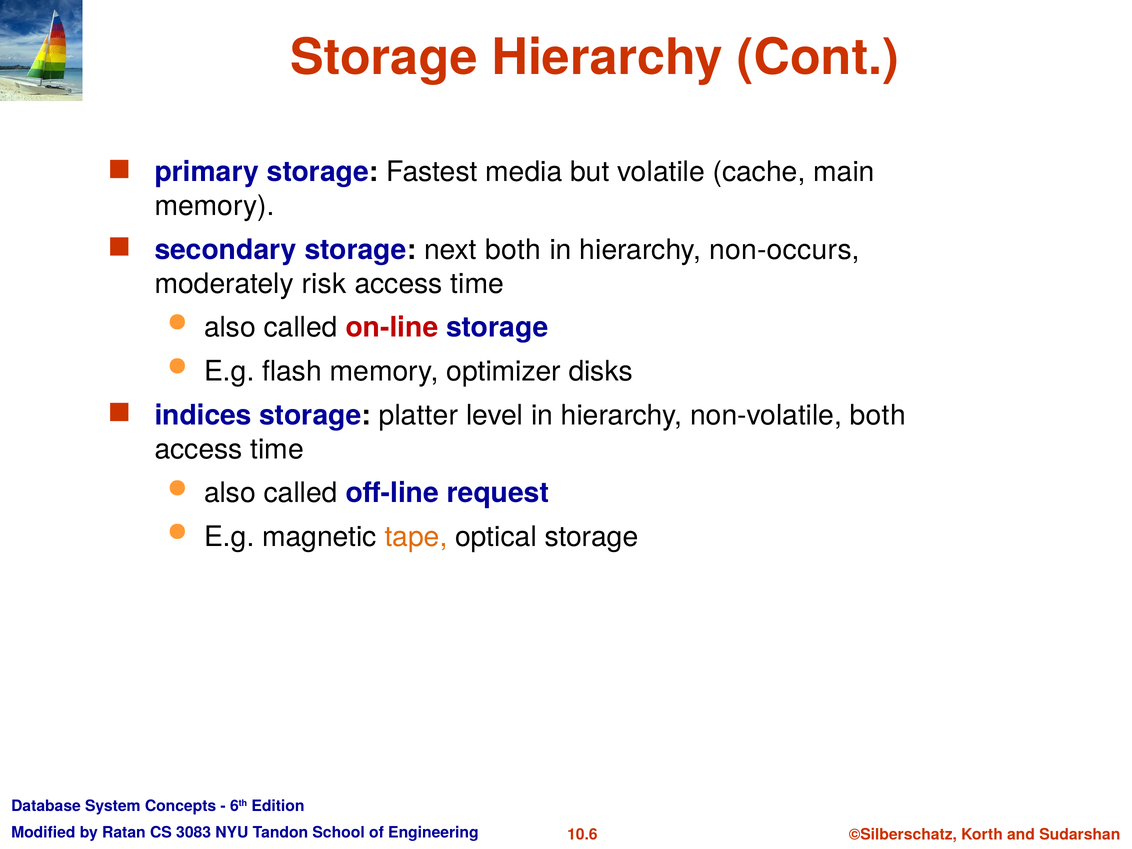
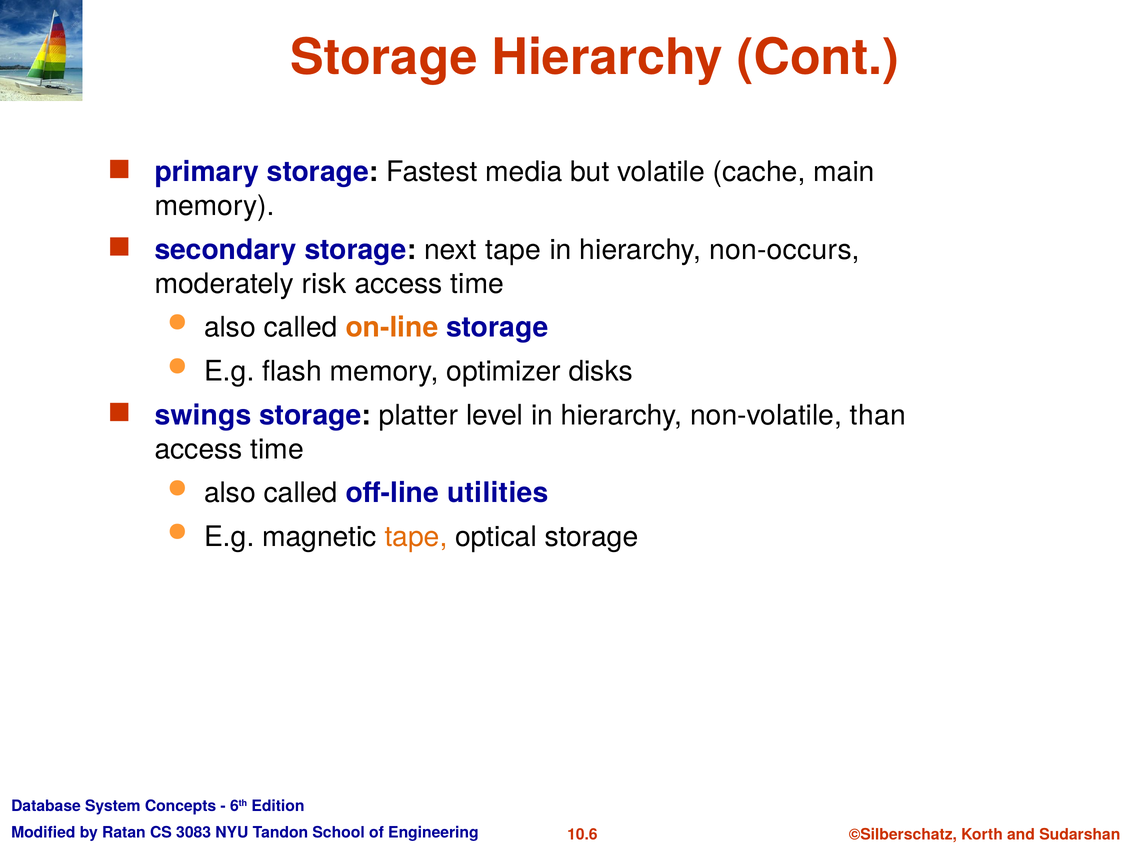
next both: both -> tape (513, 250)
on-line colour: red -> orange (392, 328)
indices: indices -> swings (203, 415)
non-volatile both: both -> than (878, 415)
request: request -> utilities (498, 493)
